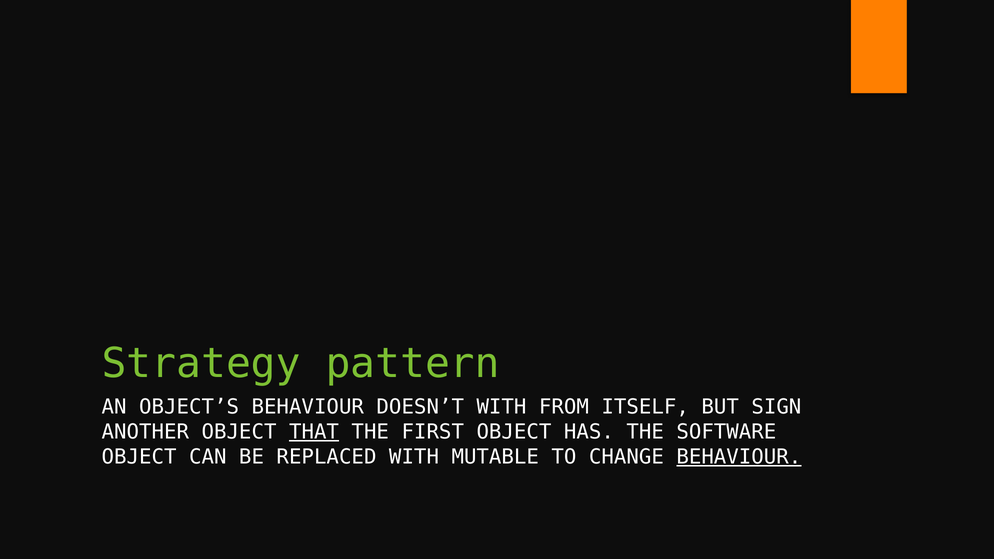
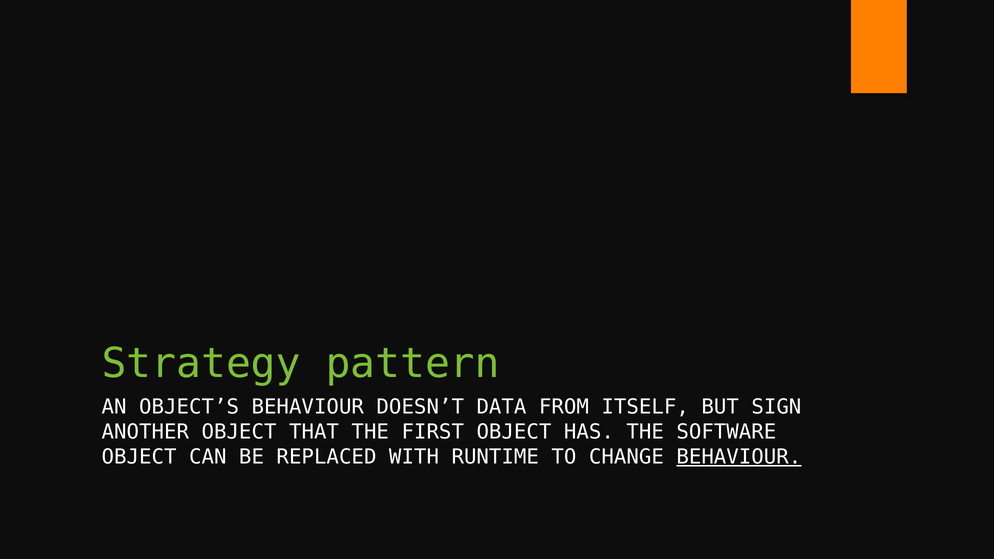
DOESN’T WITH: WITH -> DATA (501, 407)
THAT underline: present -> none (314, 432)
MUTABLE: MUTABLE -> RUNTIME (495, 457)
